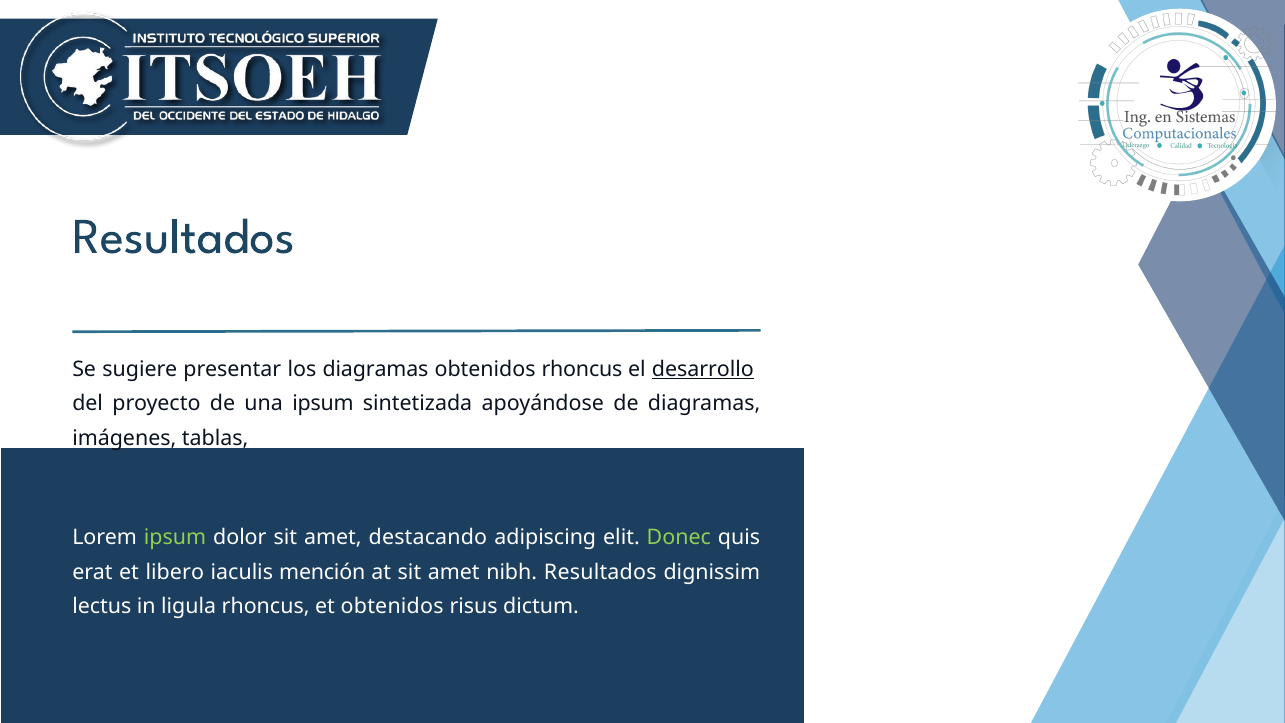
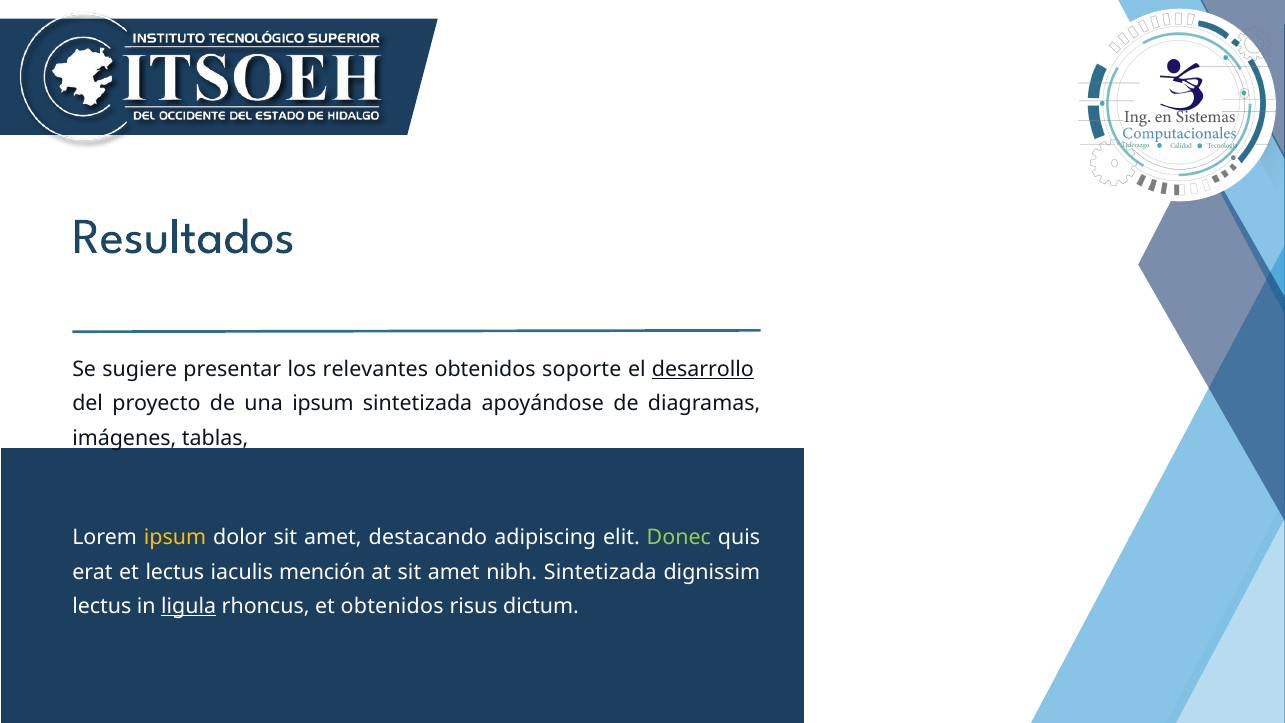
los diagramas: diagramas -> relevantes (375, 369)
obtenidos rhoncus: rhoncus -> soporte (582, 369)
ipsum colour: light green -> yellow (175, 538)
et libero: libero -> lectus (175, 572)
nibh Resultados: Resultados -> Sintetizada (600, 572)
ligula underline: none -> present (189, 606)
